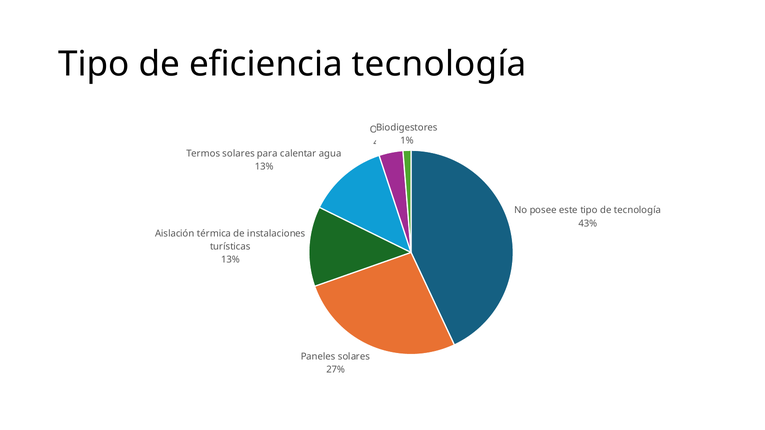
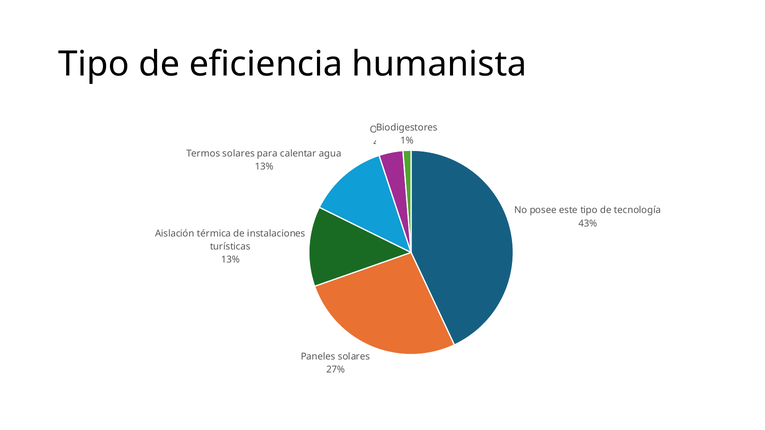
eficiencia tecnología: tecnología -> humanista (439, 64)
